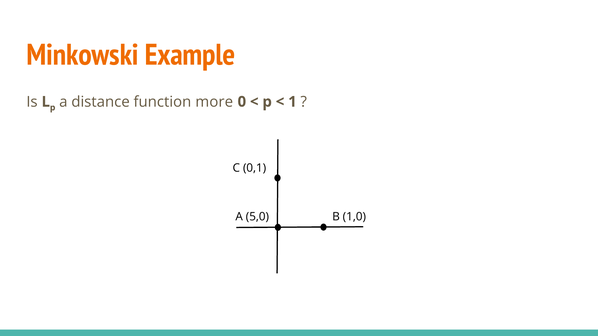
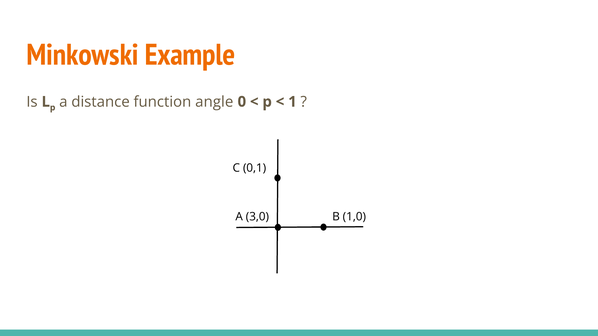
more: more -> angle (214, 102)
5,0: 5,0 -> 3,0 (257, 217)
